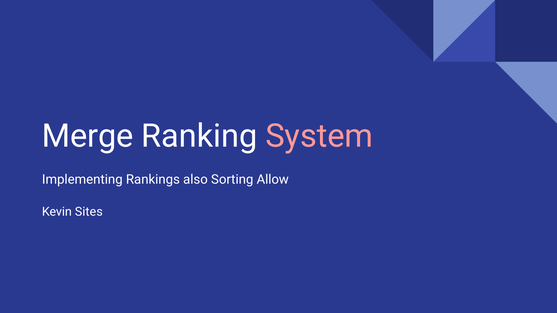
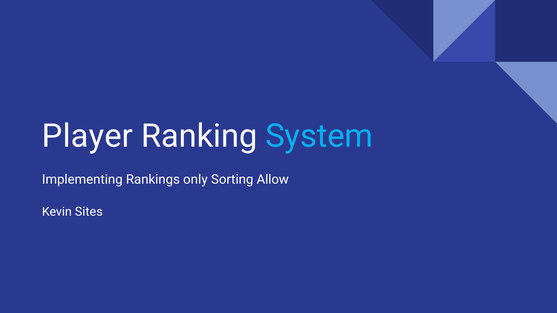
Merge: Merge -> Player (87, 136)
System colour: pink -> light blue (319, 136)
also: also -> only (195, 180)
